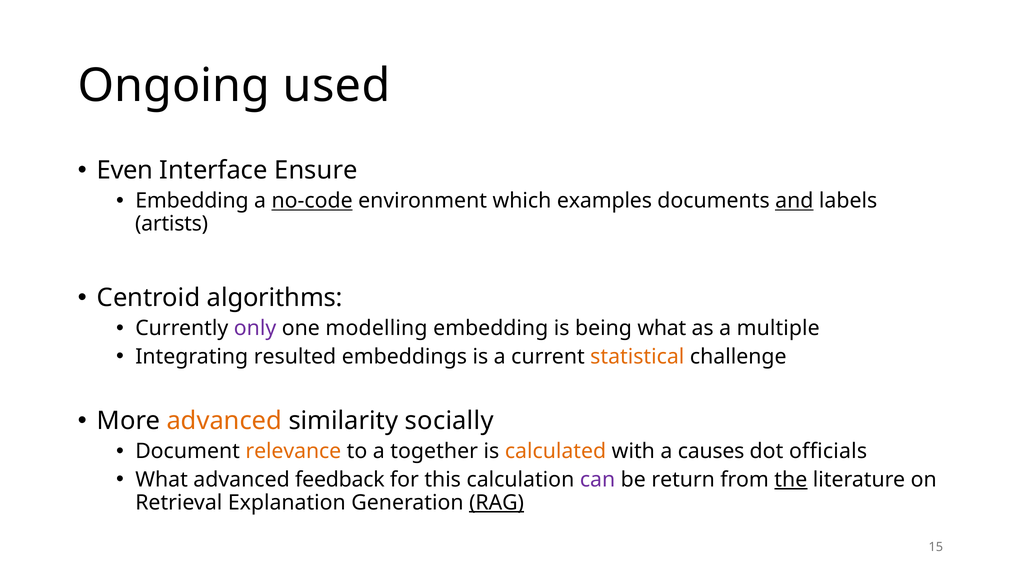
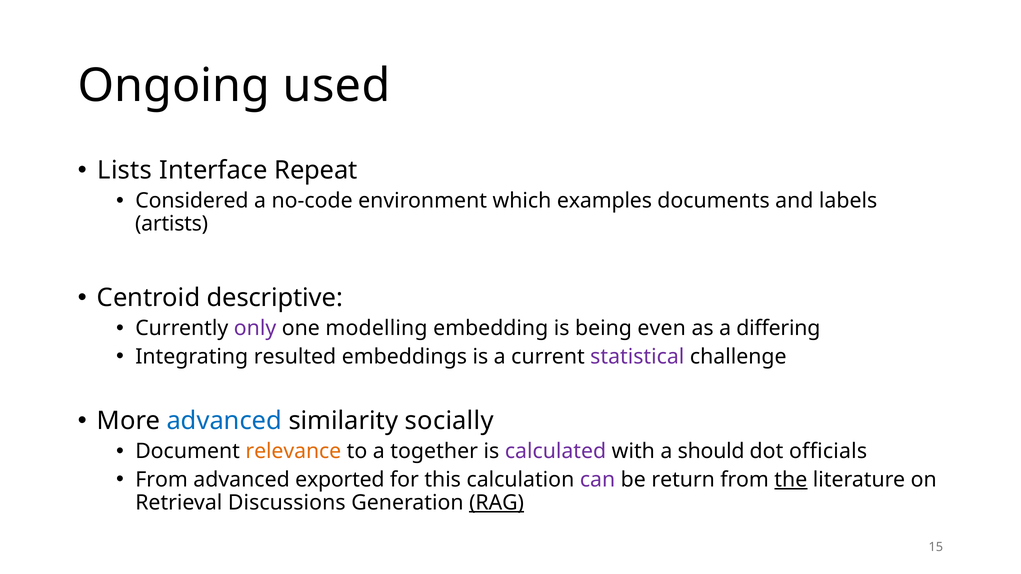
Even: Even -> Lists (125, 170)
Ensure: Ensure -> Repeat (316, 170)
Embedding: Embedding -> Considered (192, 201)
no-code underline: present -> none (312, 201)
and underline: present -> none (794, 201)
algorithms: algorithms -> descriptive (275, 298)
being what: what -> even (662, 329)
multiple: multiple -> differing (778, 329)
statistical colour: orange -> purple (637, 357)
advanced colour: orange -> blue (224, 421)
calculated colour: orange -> purple (556, 452)
causes: causes -> should (711, 452)
What: What -> From (162, 480)
feedback: feedback -> exported (340, 480)
Explanation: Explanation -> Discussions (287, 503)
